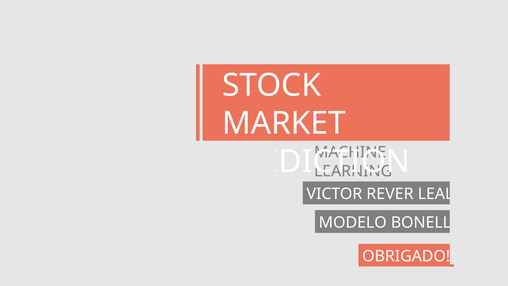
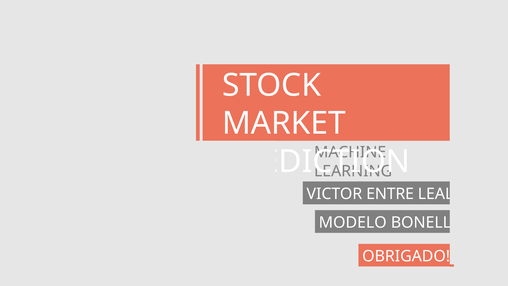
REVER: REVER -> ENTRE (390, 194)
